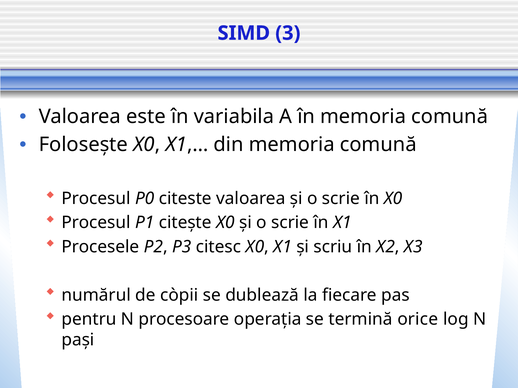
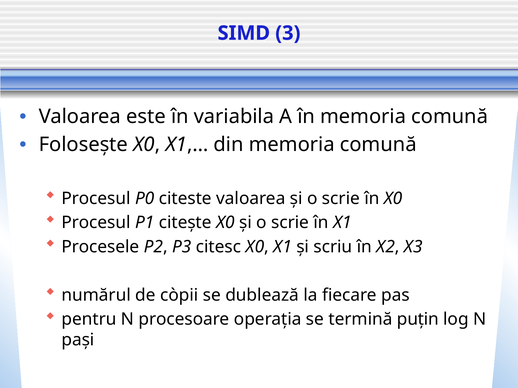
orice: orice -> puțin (418, 320)
